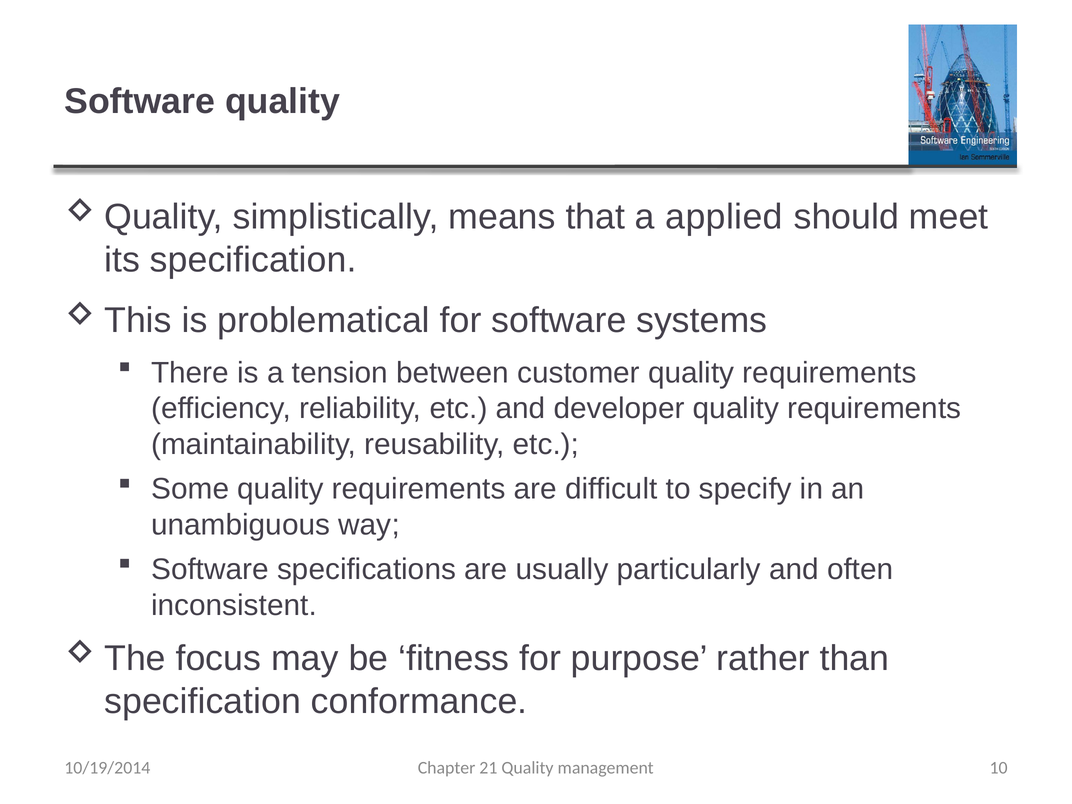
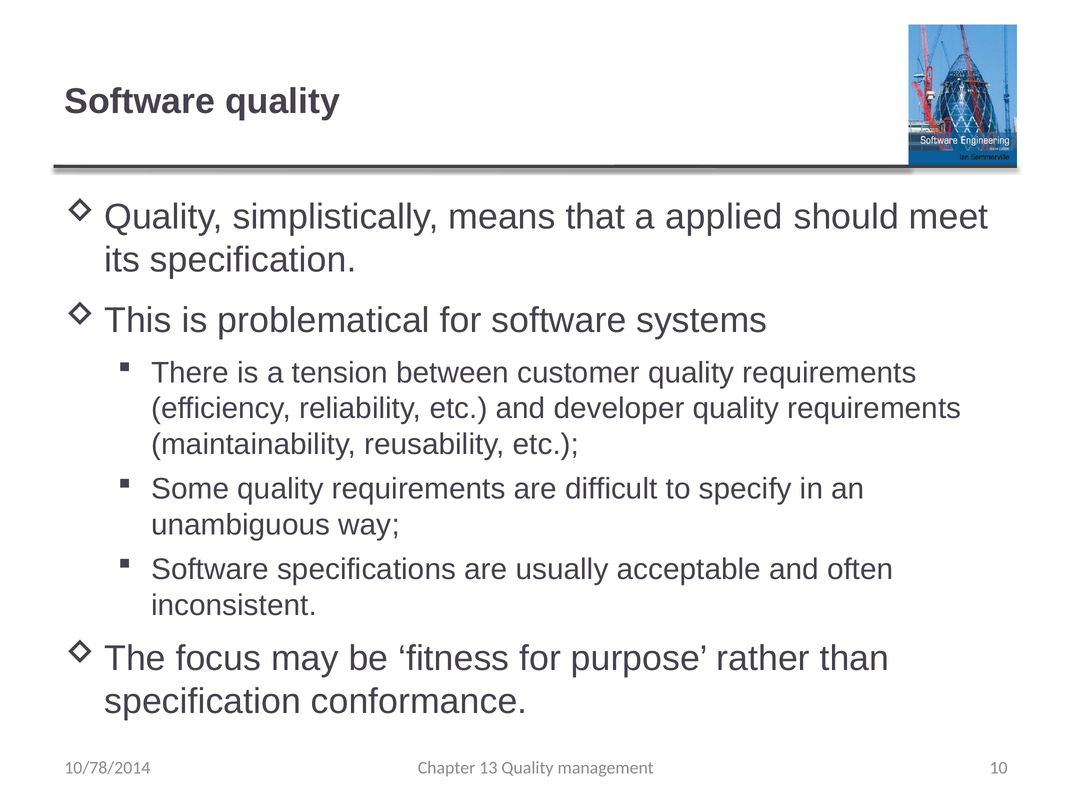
particularly: particularly -> acceptable (689, 569)
21: 21 -> 13 (488, 768)
10/19/2014: 10/19/2014 -> 10/78/2014 (107, 768)
